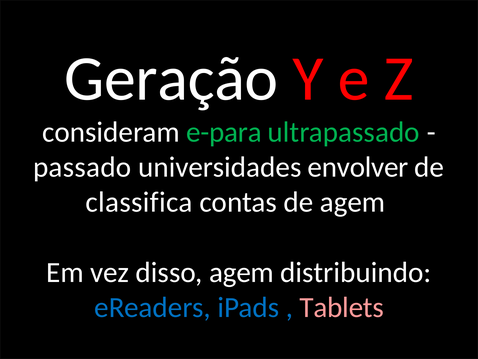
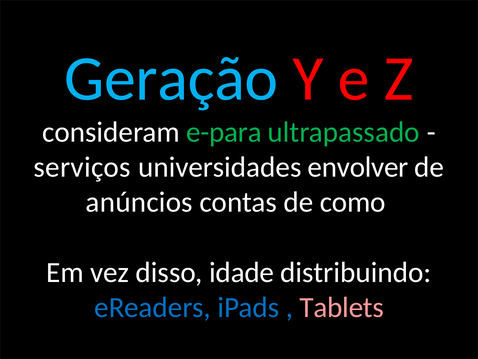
Geração colour: white -> light blue (171, 79)
passado: passado -> serviços (82, 167)
classifica: classifica -> anúncios (139, 202)
de agem: agem -> como (353, 202)
disso agem: agem -> idade (242, 272)
